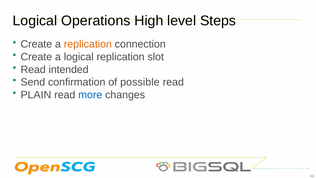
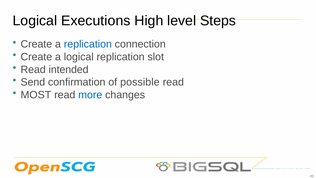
Operations: Operations -> Executions (96, 21)
replication colour: orange -> blue (88, 44)
PLAIN: PLAIN -> MOST (36, 95)
